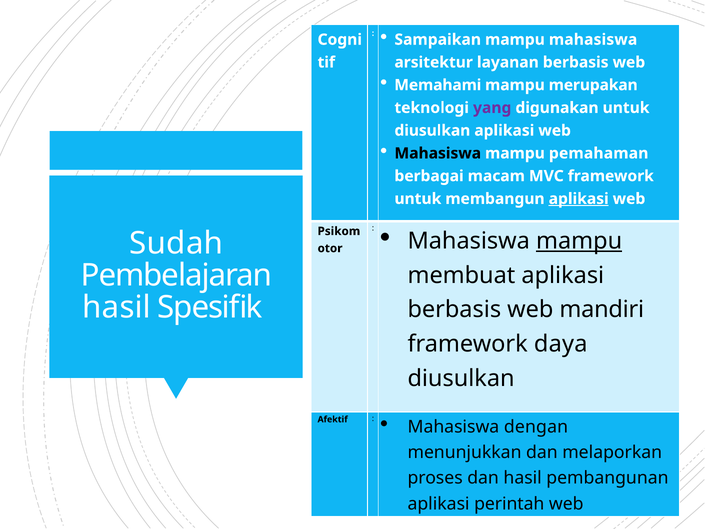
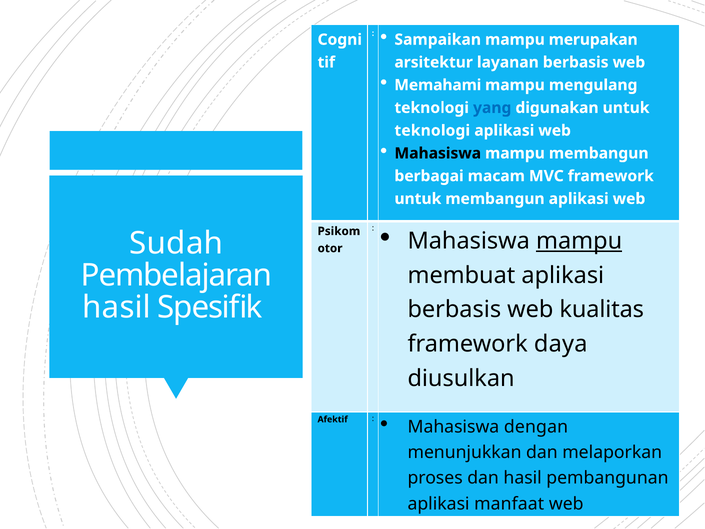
mampu mahasiswa: mahasiswa -> merupakan (593, 40)
merupakan: merupakan -> mengulang (593, 85)
yang colour: purple -> blue (492, 108)
diusulkan: diusulkan -> teknologi (432, 131)
mampu pemahaman: pemahaman -> membangun (599, 153)
aplikasi underline: present -> none (579, 199)
mandiri: mandiri -> kualitas (602, 310)
perintah: perintah -> manfaat (509, 503)
